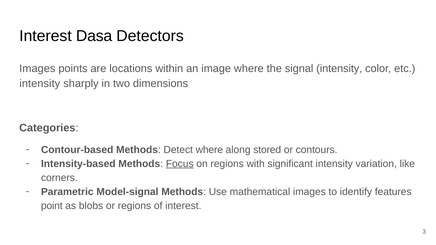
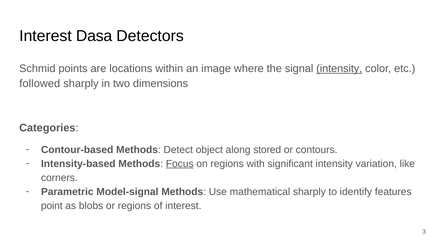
Images: Images -> Schmid (37, 69)
intensity underline: none -> present (339, 69)
intensity: intensity -> followed (40, 84)
Detect where: where -> object (209, 150)
mathematical images: images -> sharply (309, 192)
